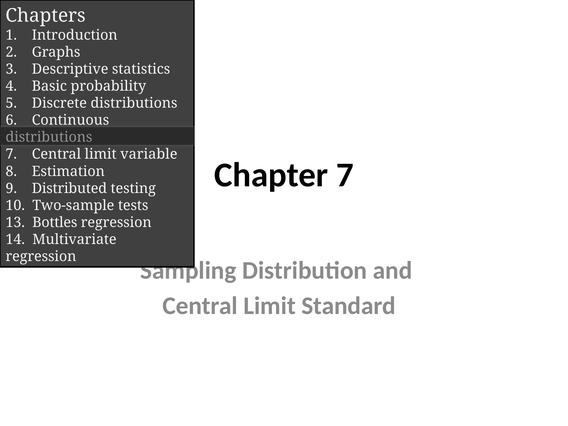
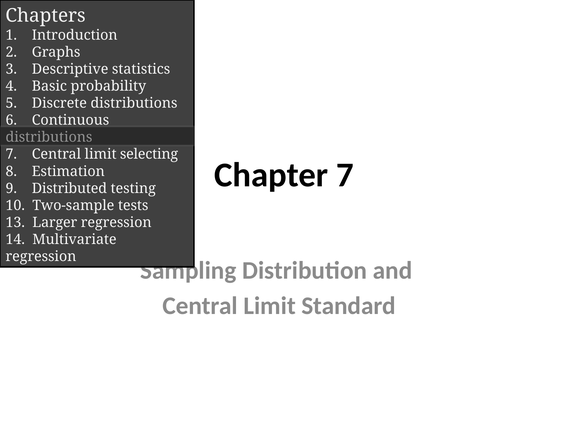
variable: variable -> selecting (149, 154)
Bottles: Bottles -> Larger (55, 222)
